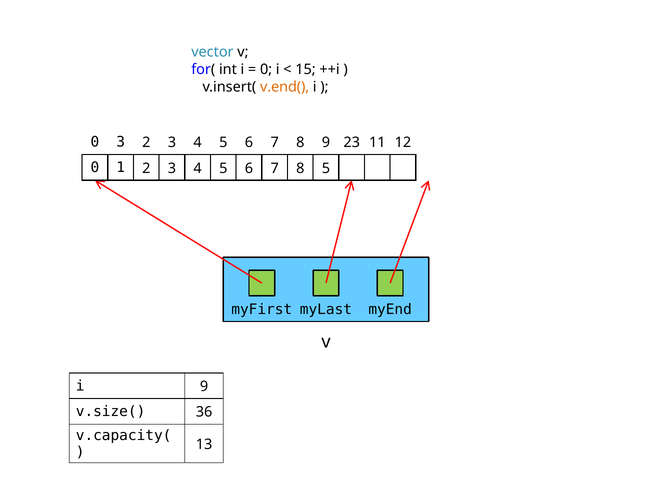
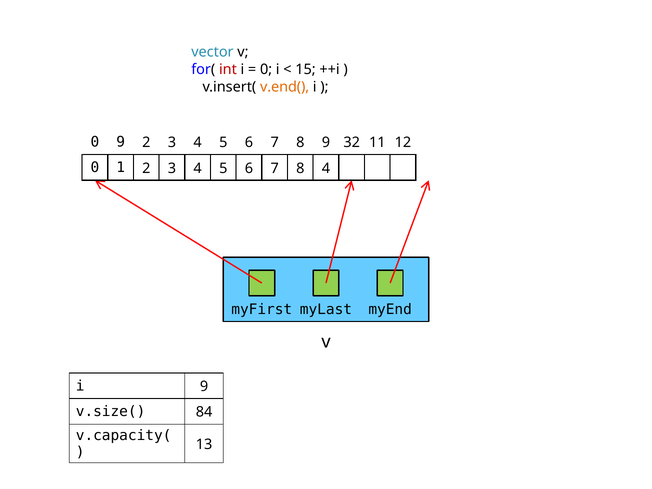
int colour: black -> red (228, 69)
0 3: 3 -> 9 (121, 142)
23: 23 -> 32 (352, 143)
8 5: 5 -> 4 (326, 168)
36: 36 -> 84 (204, 412)
